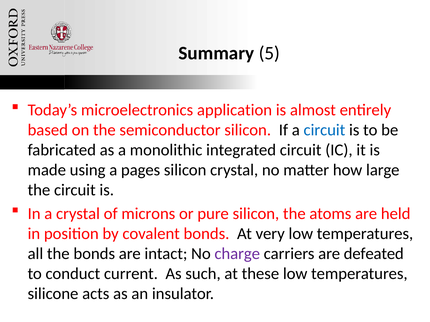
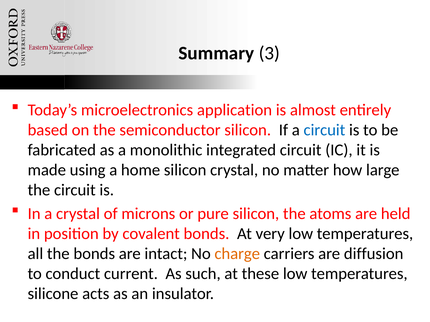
5: 5 -> 3 (269, 53)
pages: pages -> home (141, 170)
charge colour: purple -> orange (237, 254)
defeated: defeated -> diffusion (374, 254)
